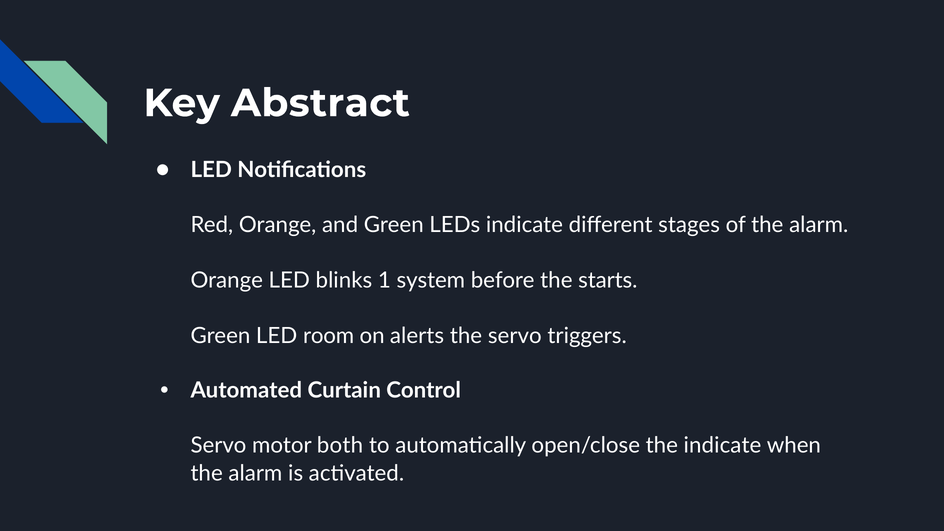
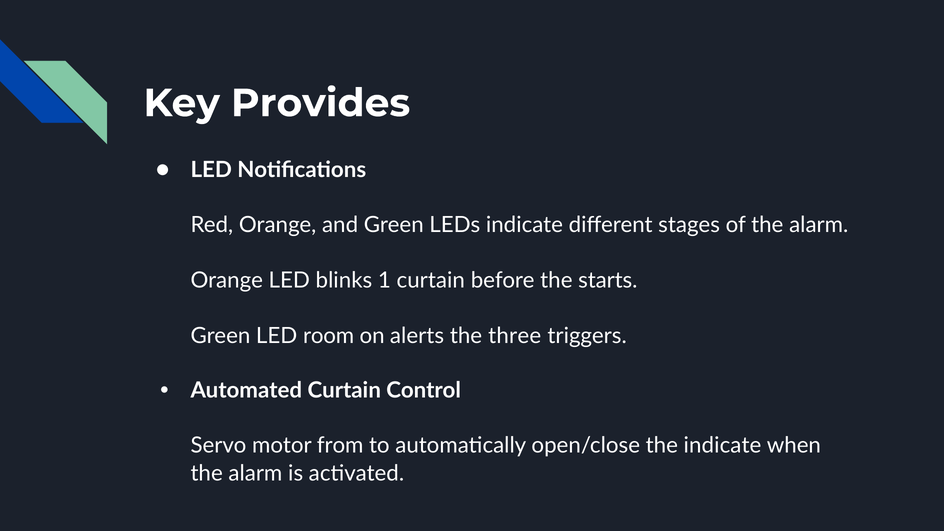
Abstract: Abstract -> Provides (321, 103)
1 system: system -> curtain (431, 280)
the servo: servo -> three (515, 336)
both: both -> from (340, 446)
